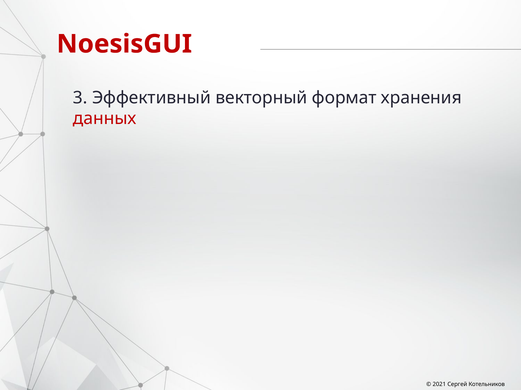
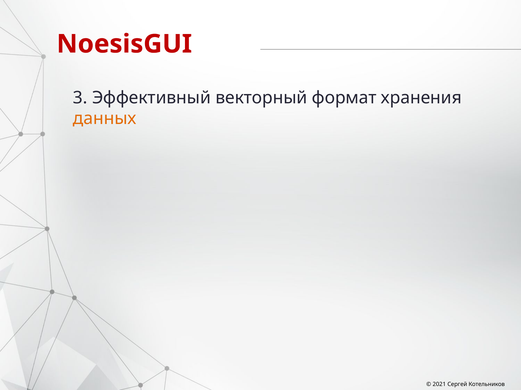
данных colour: red -> orange (105, 119)
